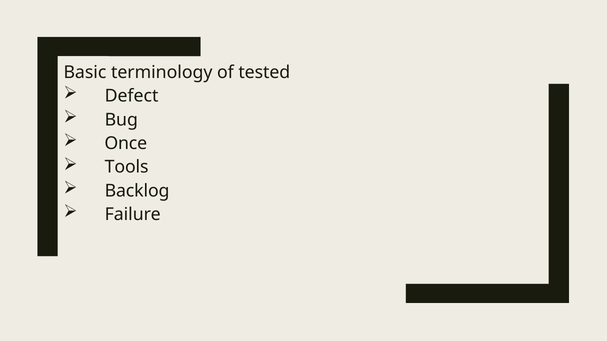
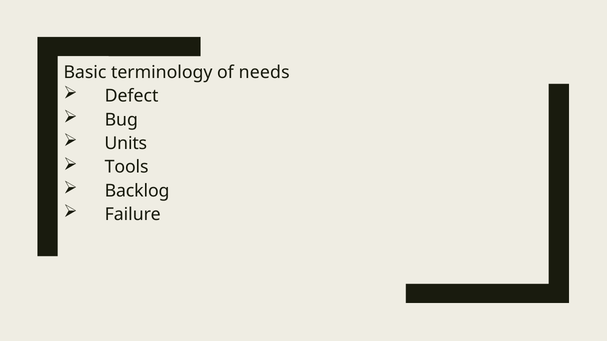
tested: tested -> needs (264, 72)
Once: Once -> Units (126, 144)
